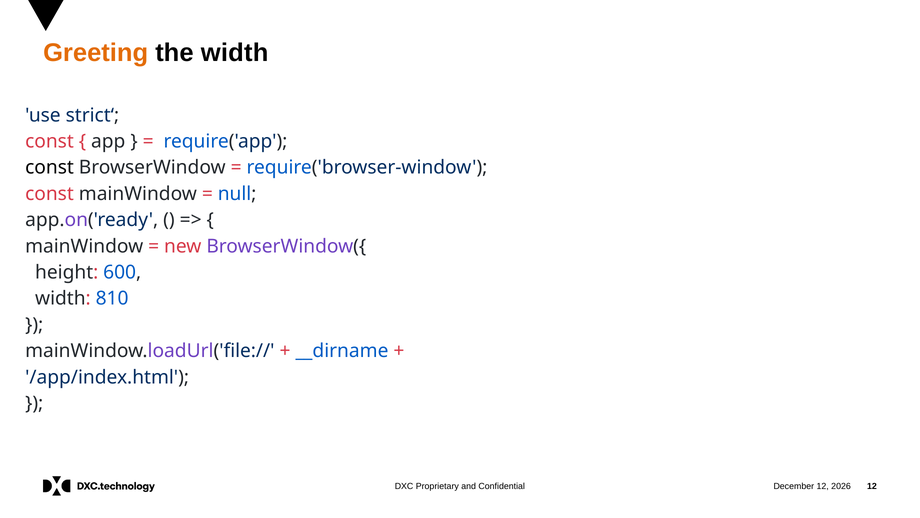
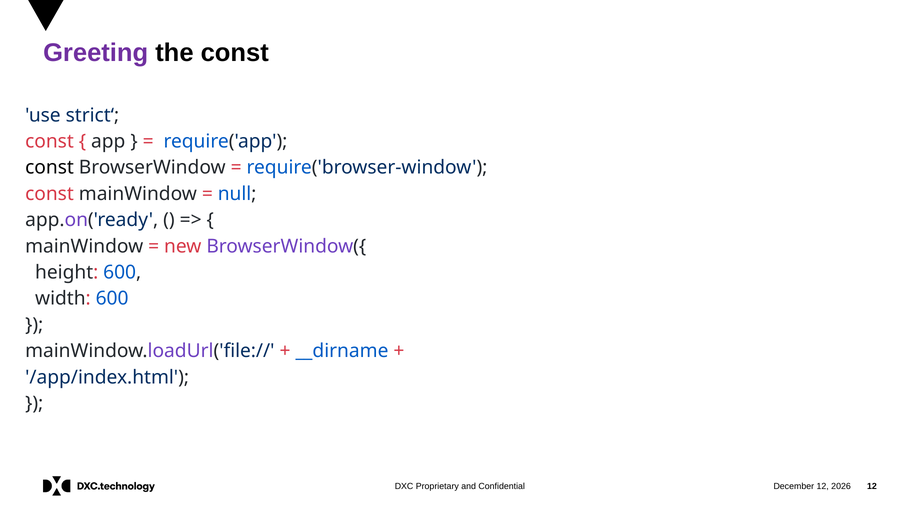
Greeting colour: orange -> purple (96, 53)
the width: width -> const (235, 53)
width 810: 810 -> 600 (112, 298)
